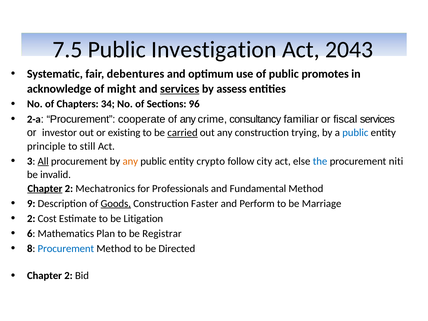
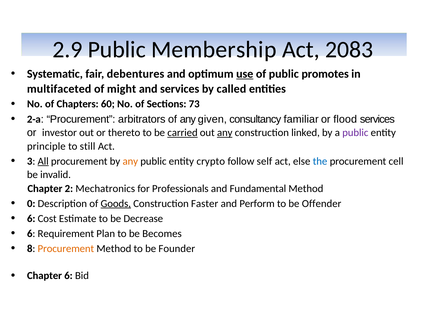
7.5: 7.5 -> 2.9 (67, 50)
Investigation: Investigation -> Membership (214, 50)
2043: 2043 -> 2083 (349, 50)
use underline: none -> present (245, 74)
acknowledge: acknowledge -> multifaceted (59, 89)
services underline: present -> none (180, 89)
assess: assess -> called (231, 89)
34: 34 -> 60 (108, 104)
96: 96 -> 73 (194, 104)
cooperate: cooperate -> arbitrators (142, 119)
crime: crime -> given (212, 119)
fiscal: fiscal -> flood (345, 119)
existing: existing -> thereto (124, 133)
any underline: none -> present (225, 133)
trying: trying -> linked (306, 133)
public colour: blue -> purple (355, 133)
city: city -> self (264, 161)
niti: niti -> cell (396, 161)
Chapter underline: present -> none (45, 189)
9: 9 -> 0 (31, 204)
Marriage: Marriage -> Offender (322, 204)
2: 2 -> 6 (31, 219)
Litigation: Litigation -> Decrease (143, 219)
Mathematics: Mathematics -> Requirement (66, 234)
Registrar: Registrar -> Becomes (162, 234)
Procurement colour: blue -> orange (66, 249)
Directed: Directed -> Founder (177, 249)
2: 2 -> 6 (68, 276)
